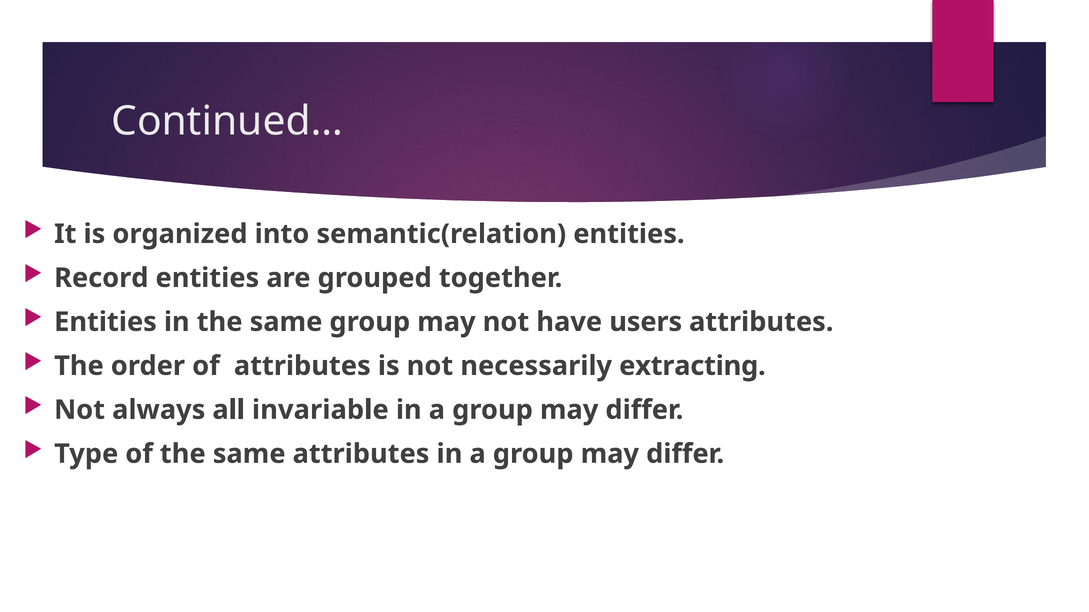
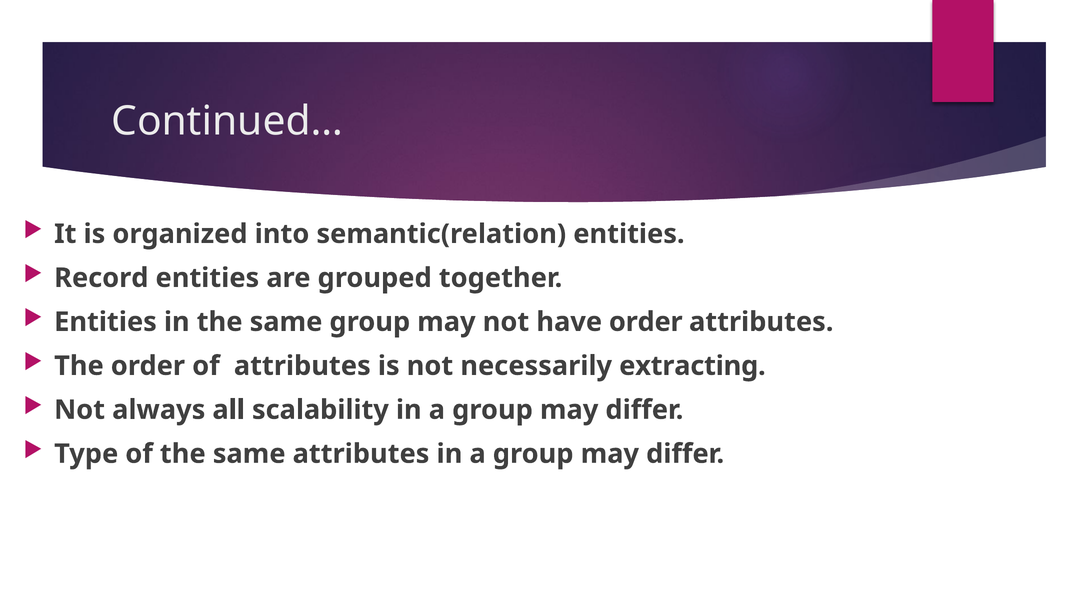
have users: users -> order (646, 322)
invariable: invariable -> scalability (320, 410)
